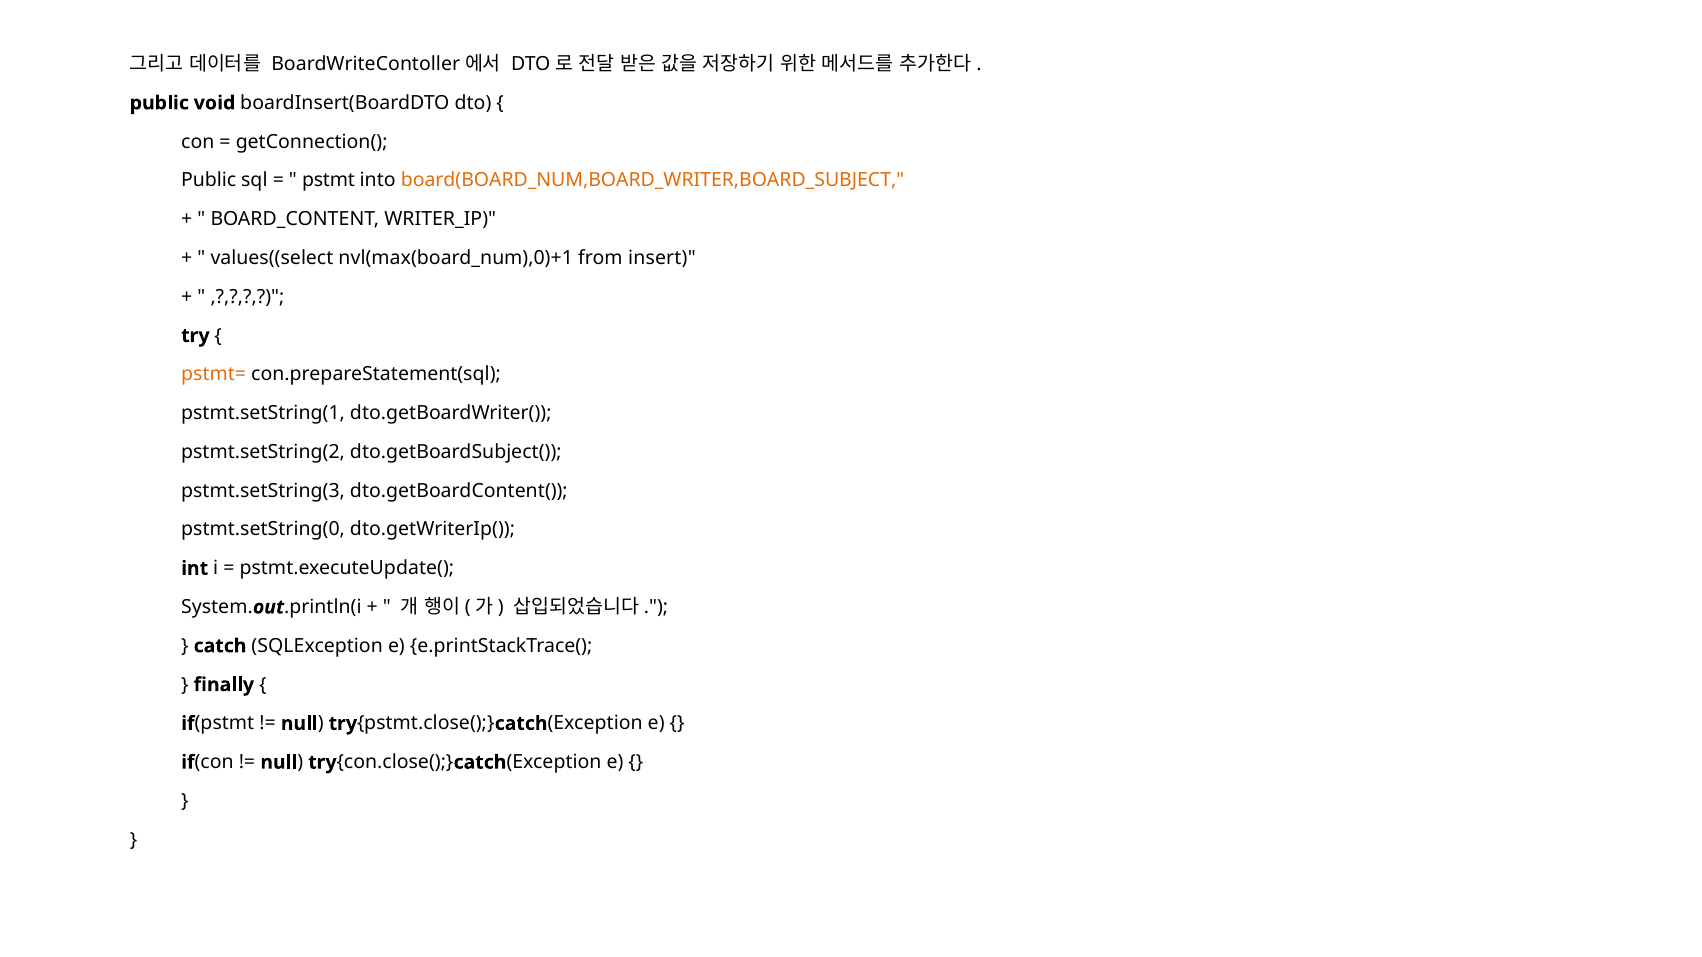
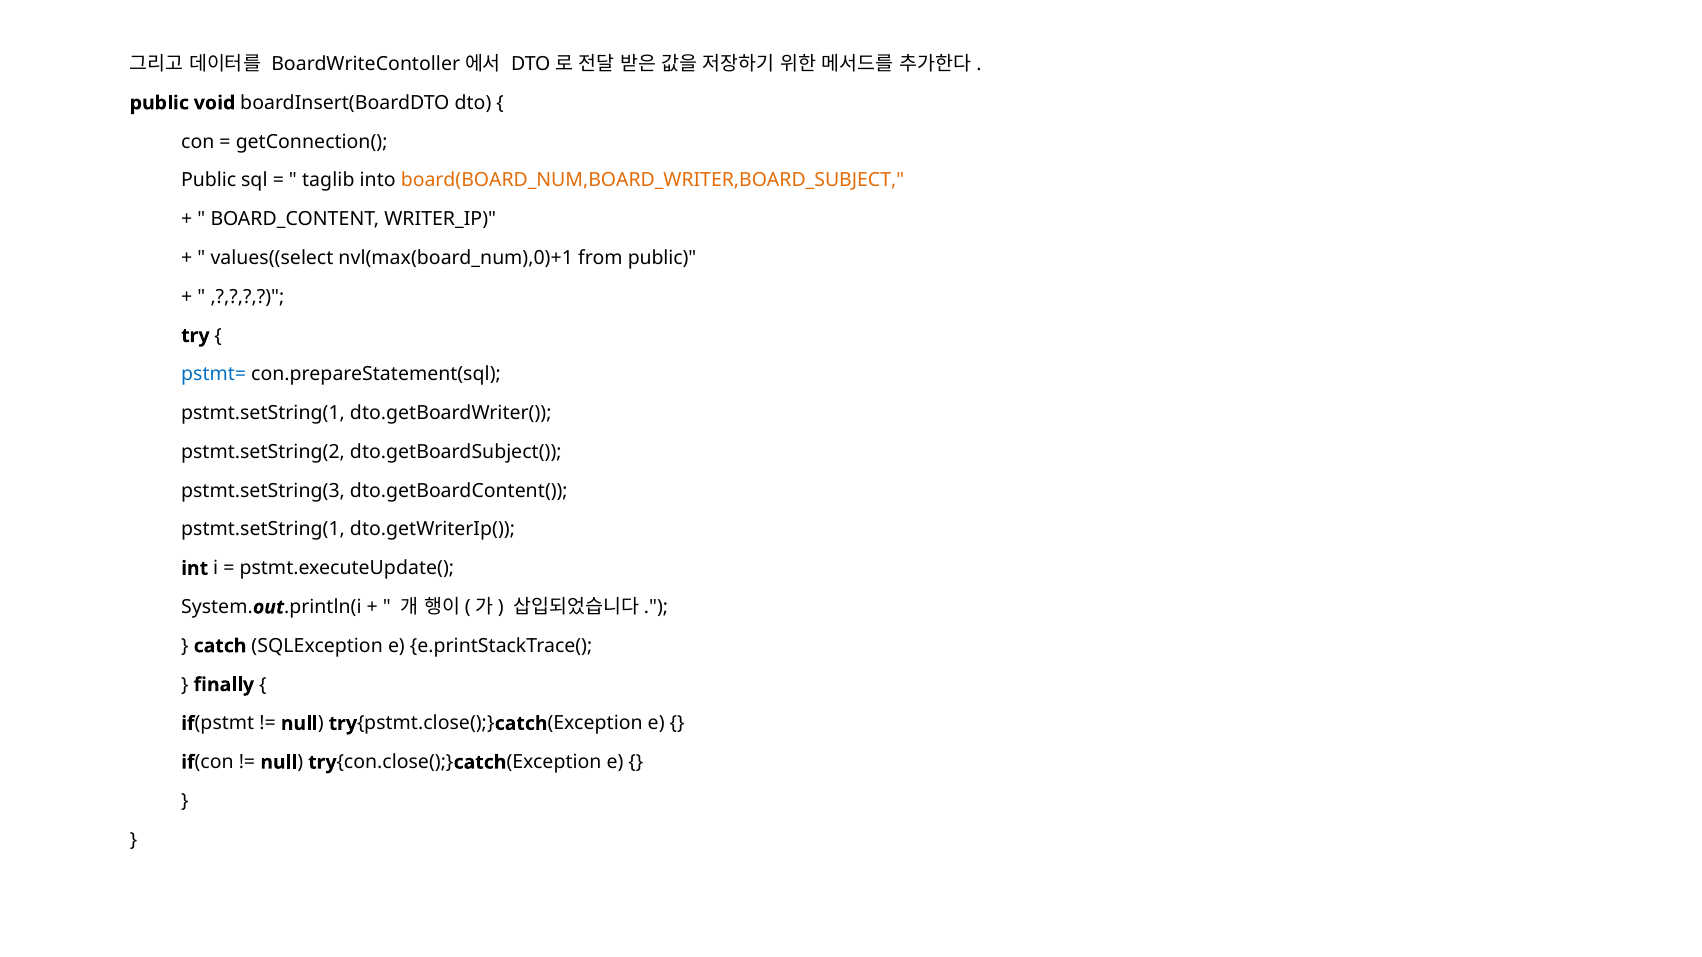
pstmt: pstmt -> taglib (328, 181)
from insert: insert -> public (662, 258)
pstmt= colour: orange -> blue (214, 375)
pstmt.setString(0: pstmt.setString(0 -> pstmt.setString(1 (263, 530)
